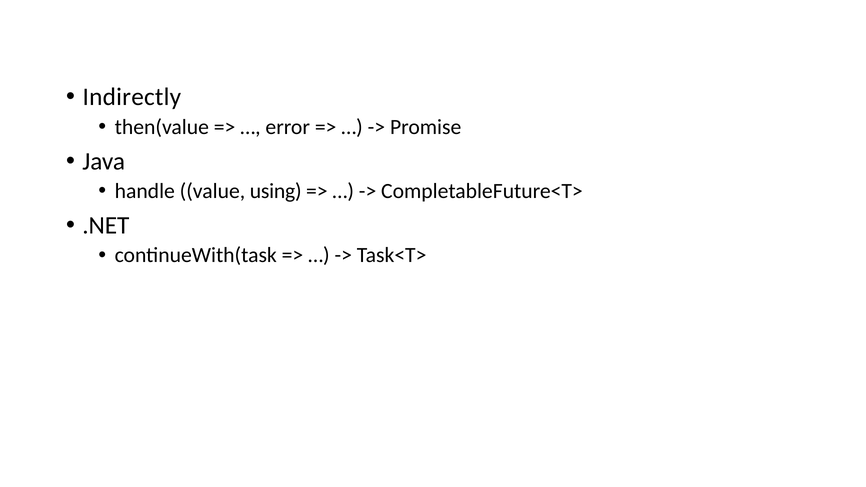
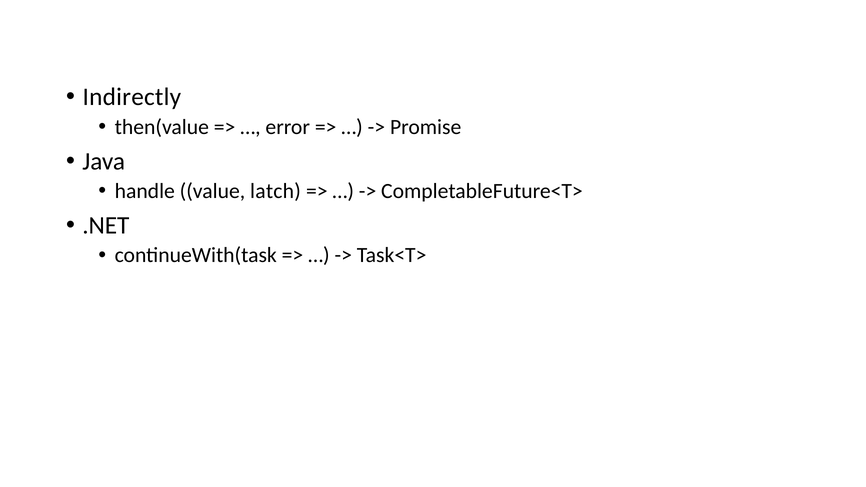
using: using -> latch (275, 191)
